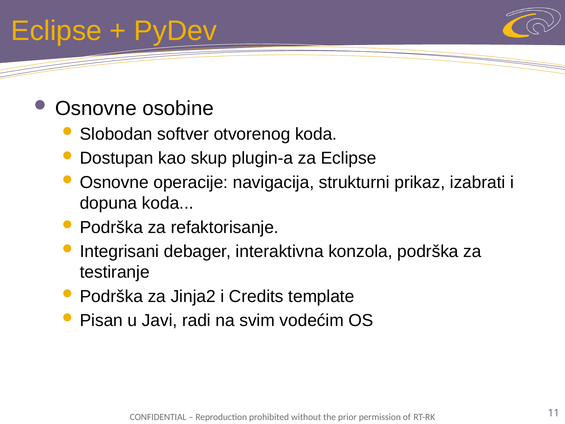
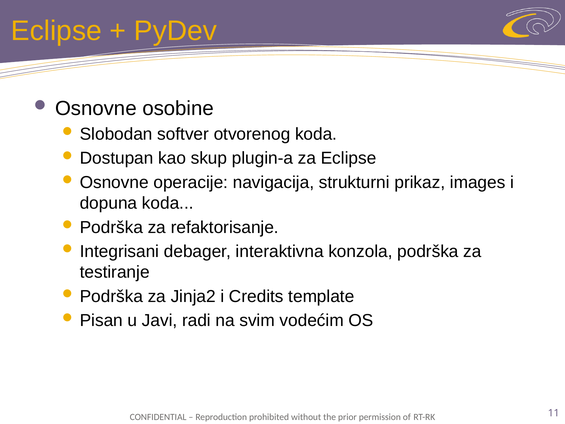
izabrati: izabrati -> images (478, 182)
